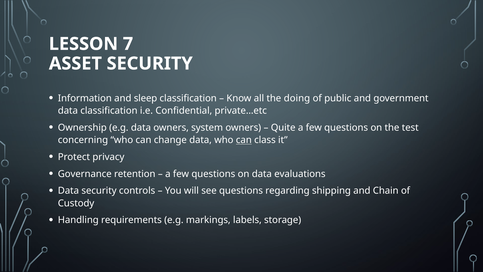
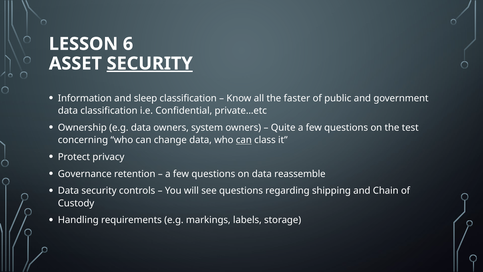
7: 7 -> 6 (128, 44)
SECURITY underline: none -> present (150, 63)
doing: doing -> faster (297, 98)
evaluations: evaluations -> reassemble (300, 174)
